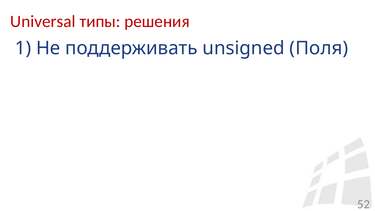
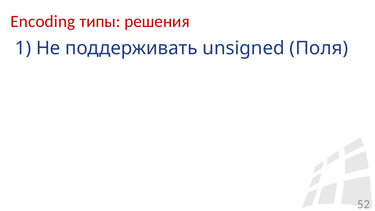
Universal: Universal -> Encoding (43, 22)
